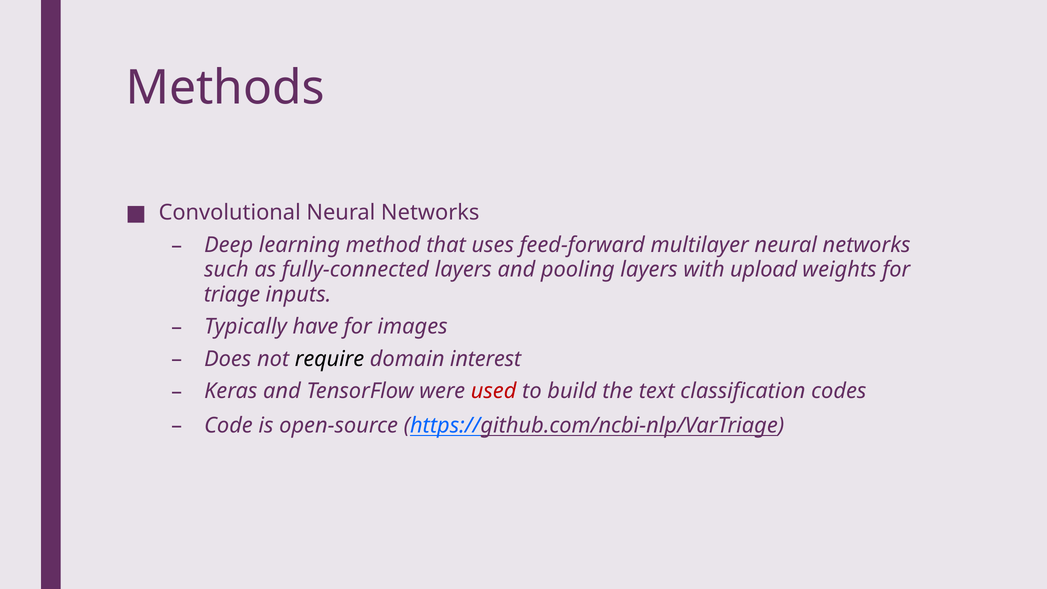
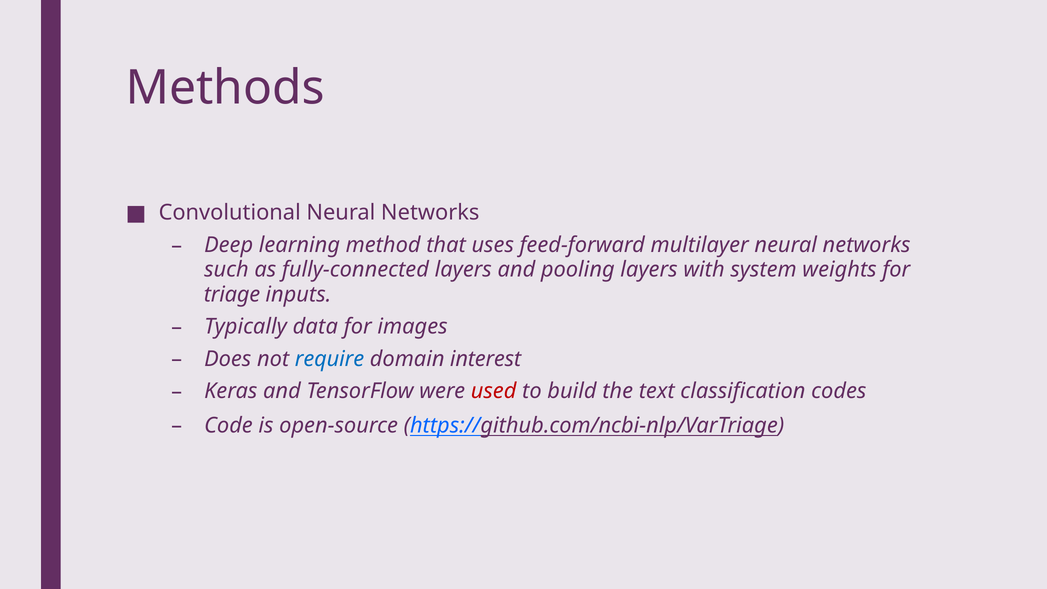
upload: upload -> system (764, 270)
have: have -> data (315, 327)
require colour: black -> blue (330, 359)
